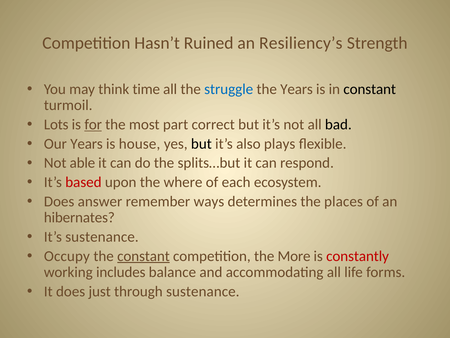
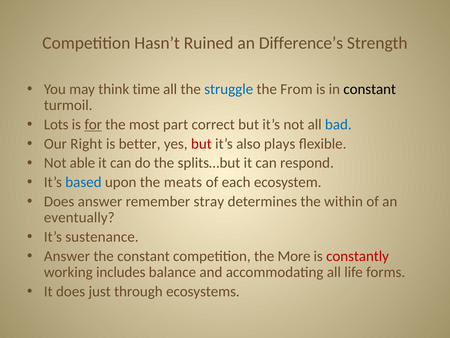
Resiliency’s: Resiliency’s -> Difference’s (301, 43)
the Years: Years -> From (296, 89)
bad colour: black -> blue (338, 124)
Our Years: Years -> Right (86, 144)
house: house -> better (140, 144)
but colour: black -> red (201, 144)
based colour: red -> blue (83, 182)
where: where -> meats (183, 182)
ways: ways -> stray (209, 201)
places: places -> within (344, 201)
hibernates: hibernates -> eventually (79, 217)
Occupy: Occupy -> Answer (67, 256)
constant underline: present -> none (143, 256)
through sustenance: sustenance -> ecosystems (203, 291)
